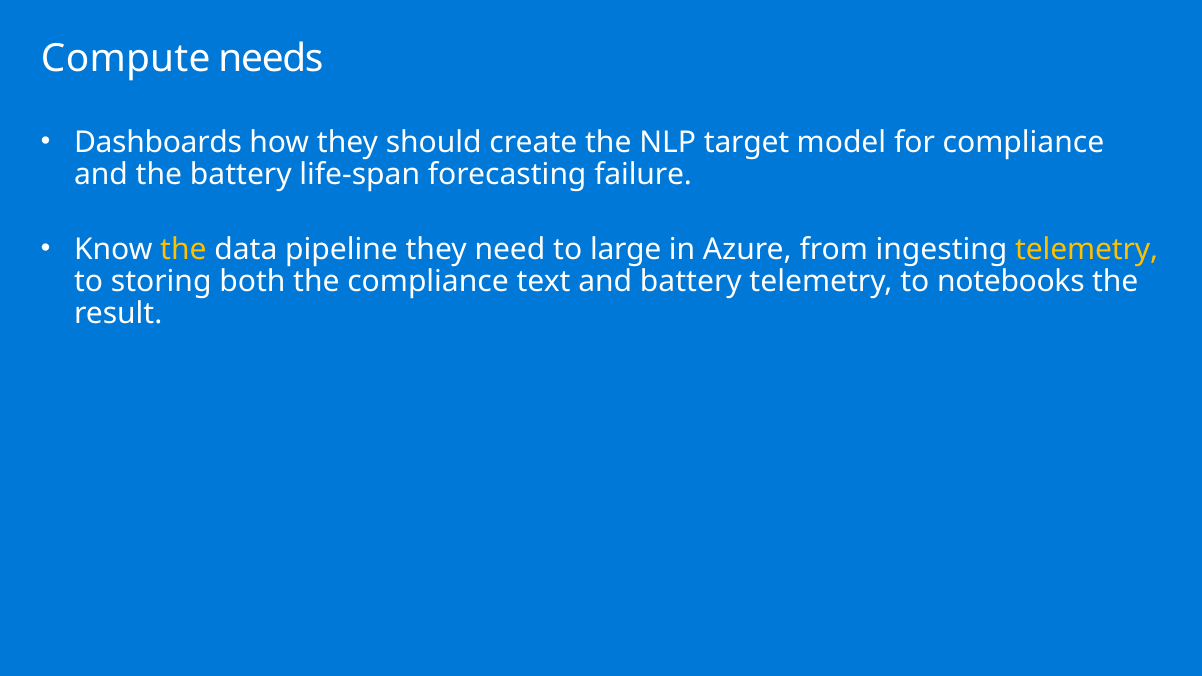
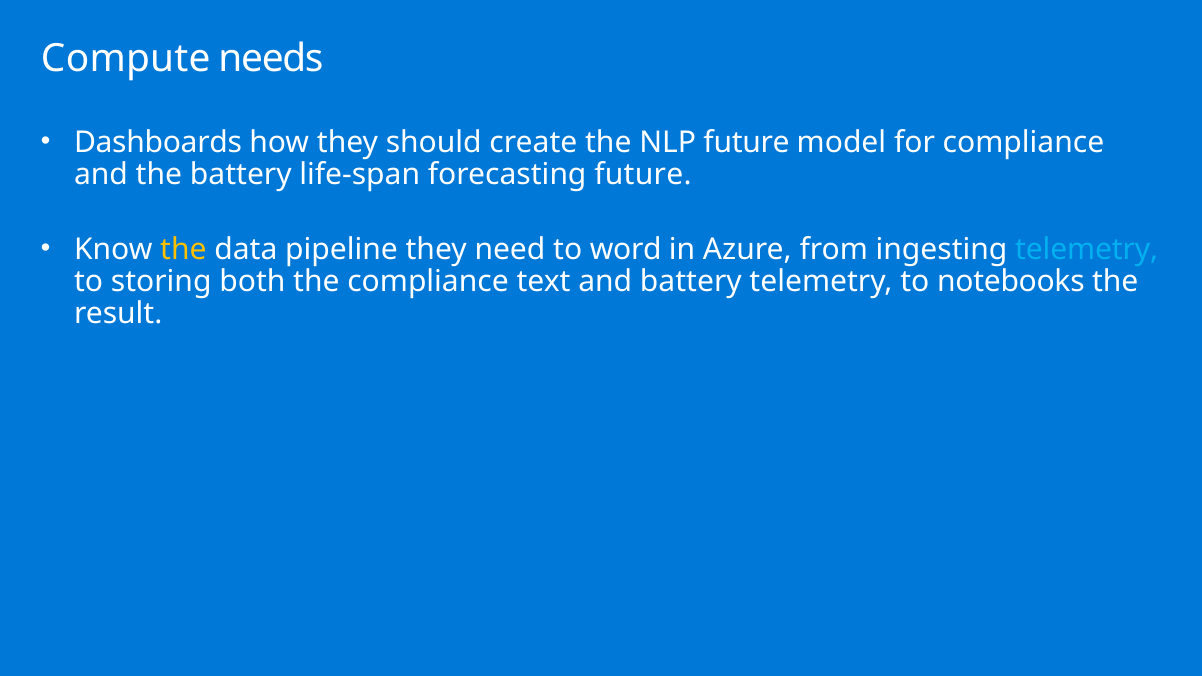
NLP target: target -> future (747, 142)
forecasting failure: failure -> future (643, 175)
large: large -> word (626, 249)
telemetry colour: yellow -> light blue (1087, 249)
